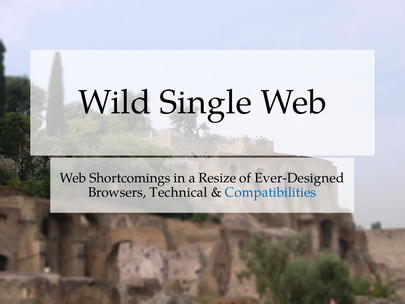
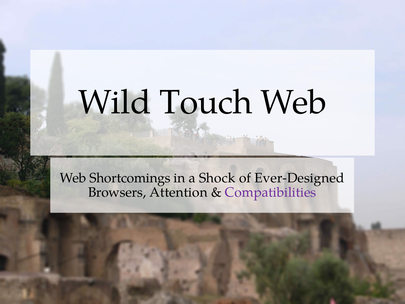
Single: Single -> Touch (206, 102)
Resize: Resize -> Shock (217, 178)
Technical: Technical -> Attention (179, 192)
Compatibilities colour: blue -> purple (271, 192)
